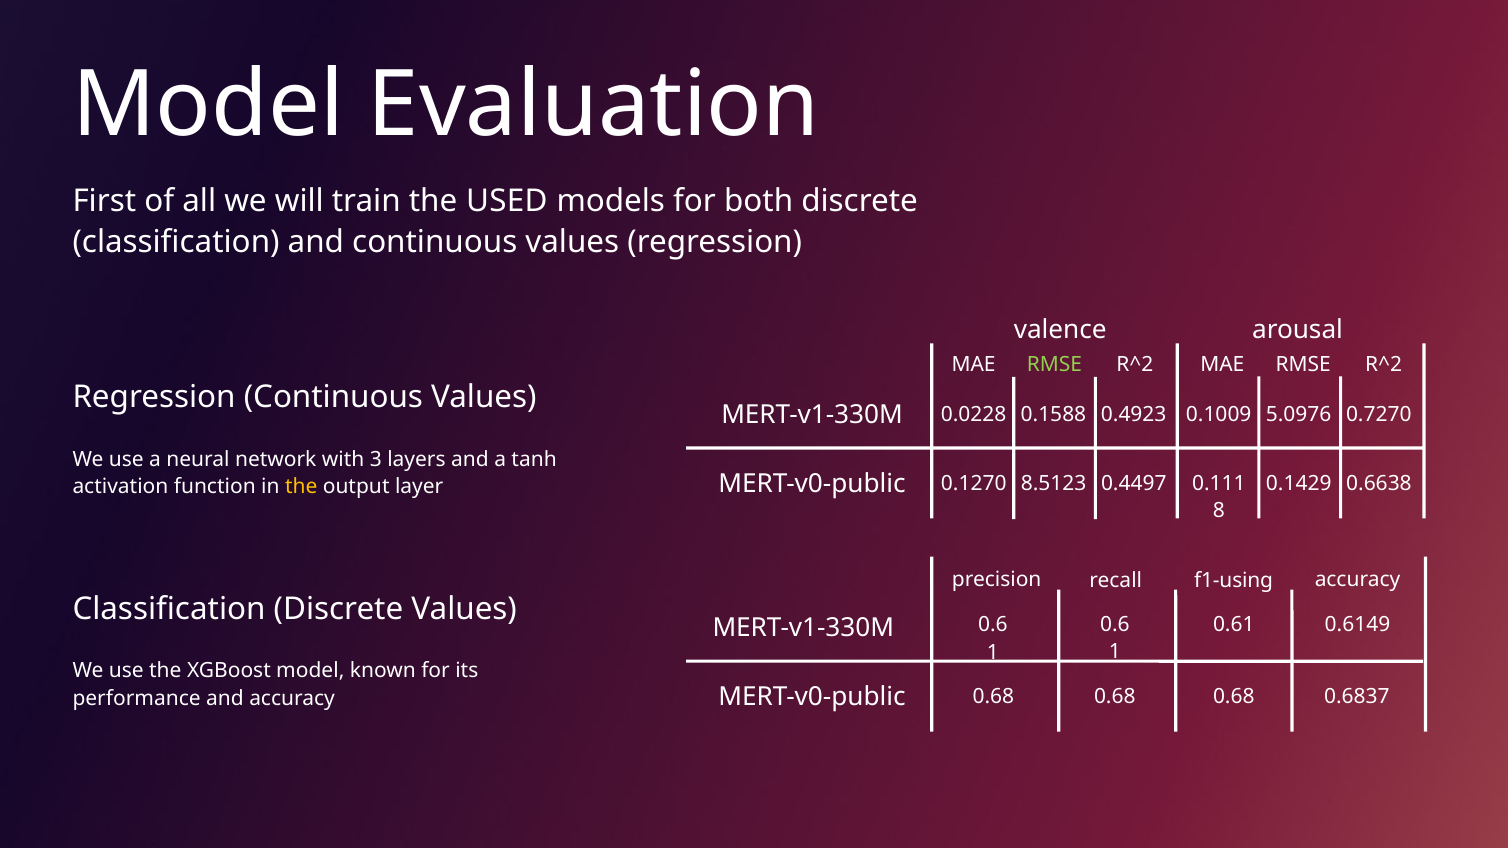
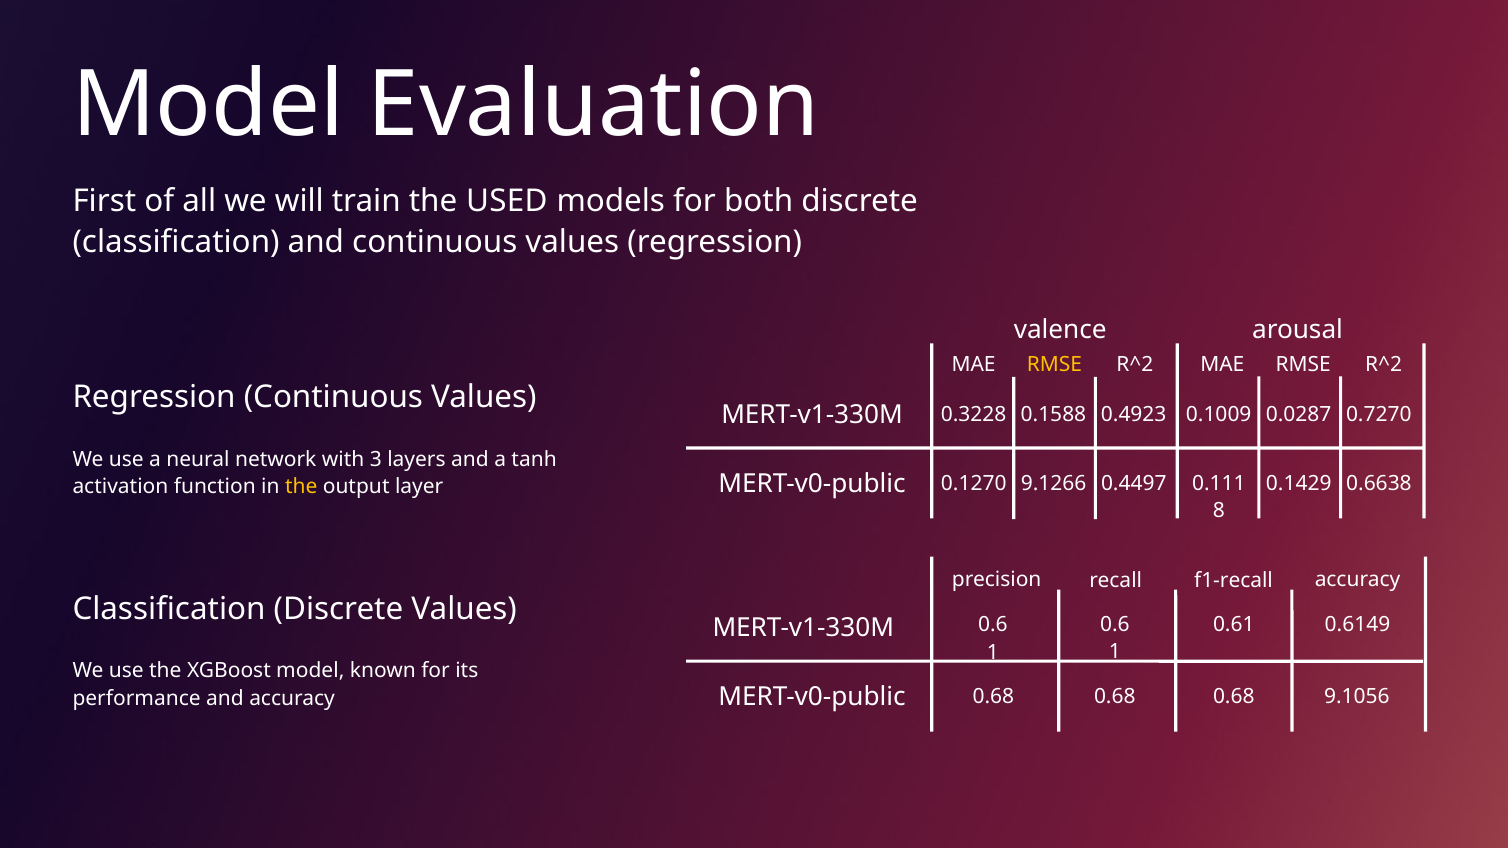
RMSE colour: light green -> yellow (1054, 365)
0.0228: 0.0228 -> 0.3228 (974, 415)
5.0976: 5.0976 -> 0.0287 (1299, 415)
8.5123: 8.5123 -> 9.1266 (1054, 484)
f1-using: f1-using -> f1-recall (1233, 581)
0.6837: 0.6837 -> 9.1056 (1357, 697)
